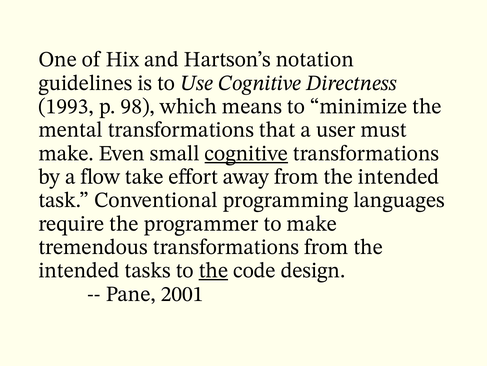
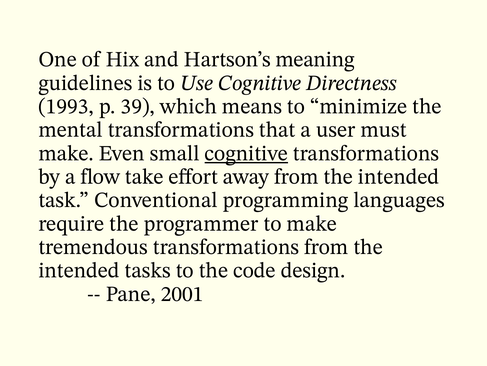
notation: notation -> meaning (315, 59)
98: 98 -> 39 (138, 106)
the underline: present -> none (213, 270)
